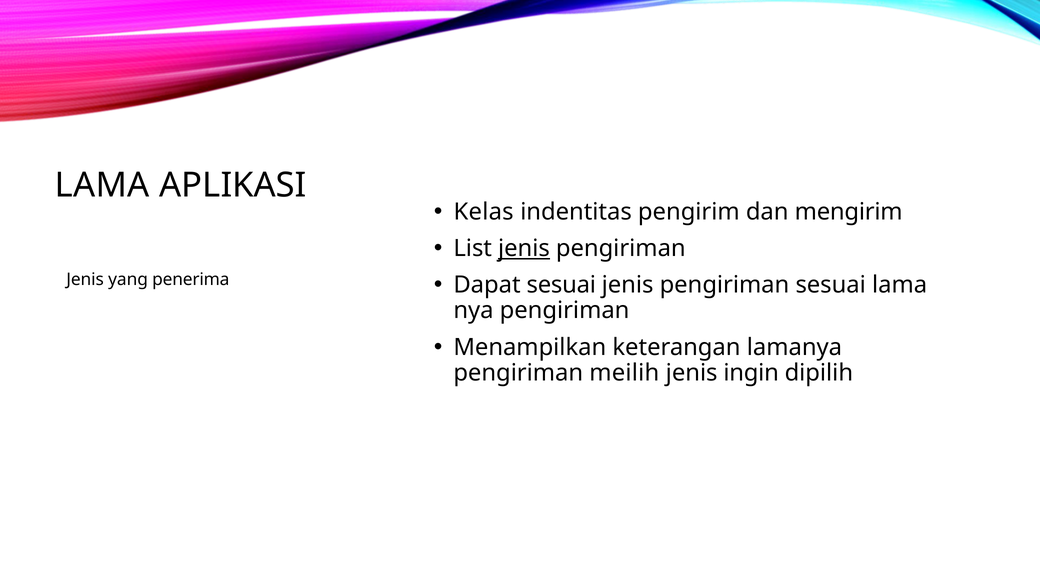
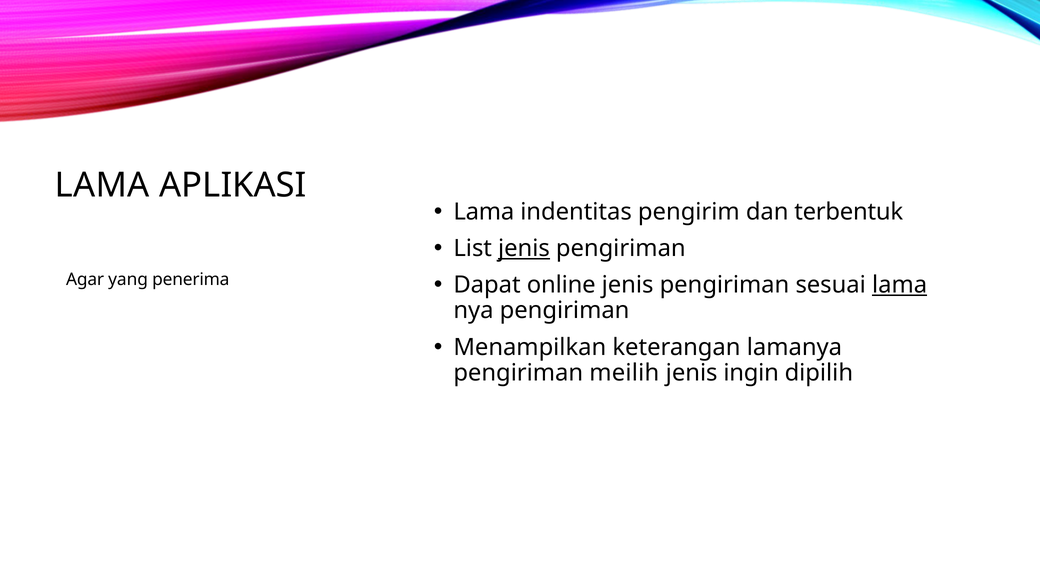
Kelas: Kelas -> Lama (484, 212)
mengirim: mengirim -> terbentuk (849, 212)
Dapat sesuai: sesuai -> online (561, 285)
lama underline: none -> present (900, 285)
Jenis: Jenis -> Agar (85, 280)
